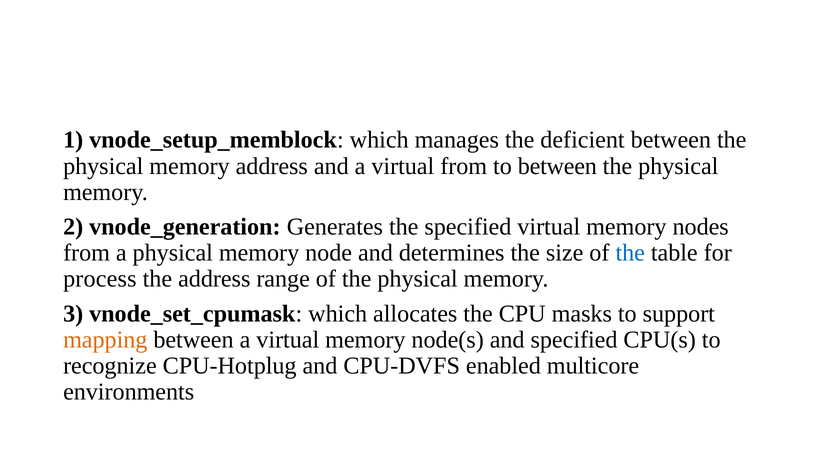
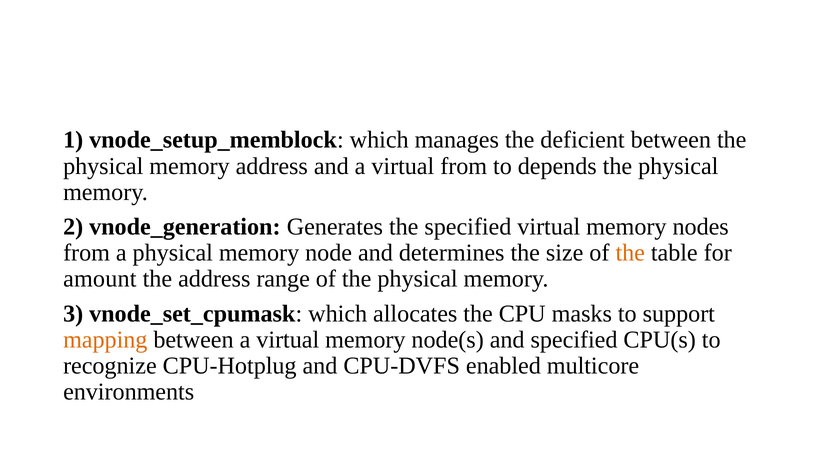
to between: between -> depends (557, 166)
the colour: blue -> orange (630, 253)
process: process -> amount (100, 279)
